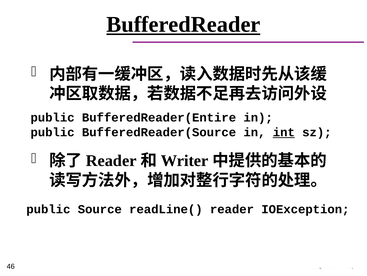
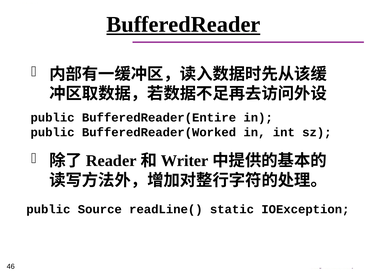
BufferedReader(Source: BufferedReader(Source -> BufferedReader(Worked (159, 132)
int underline: present -> none (284, 132)
readLine( reader: reader -> static (232, 209)
